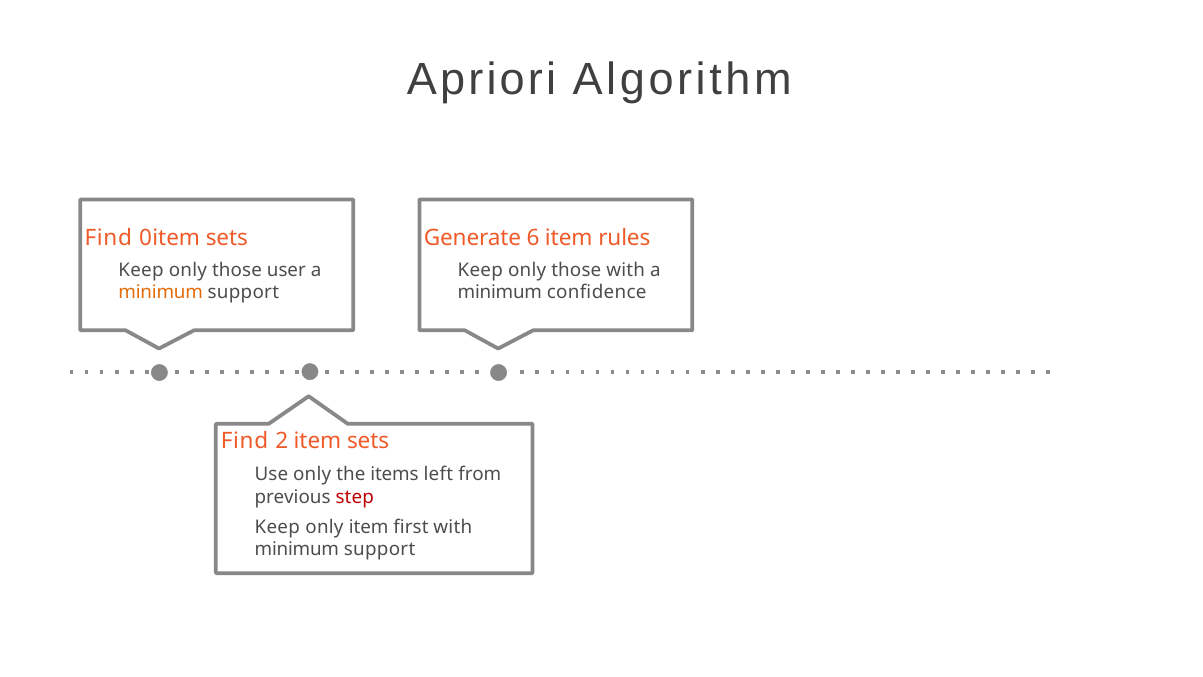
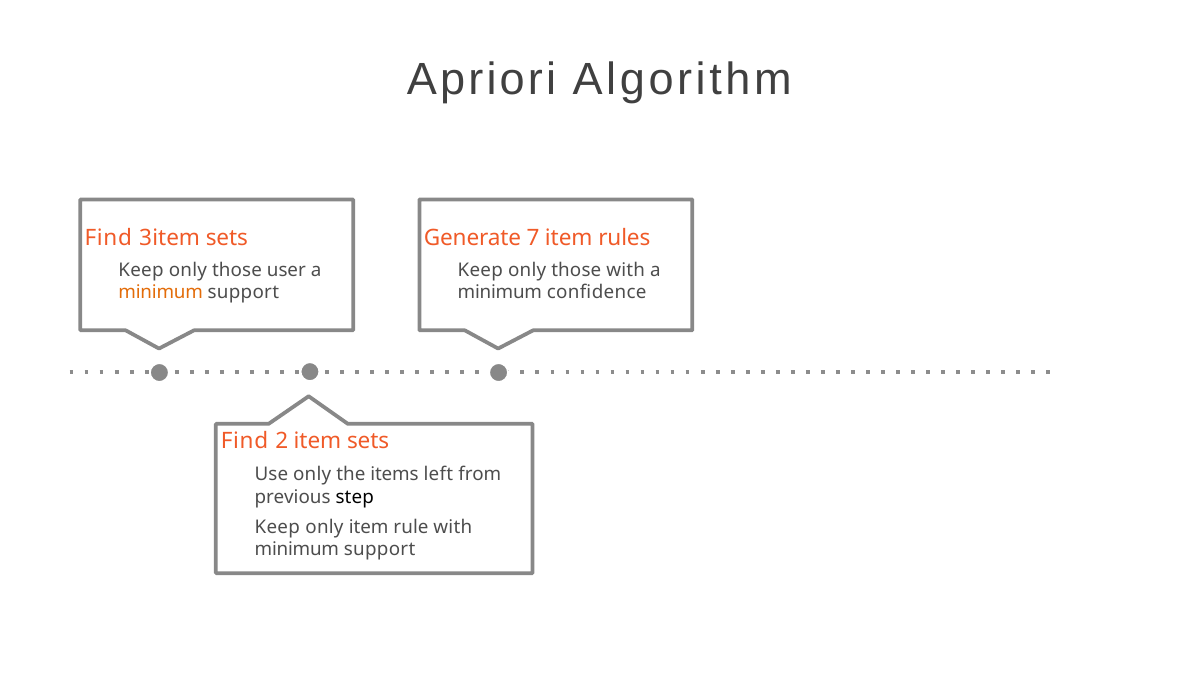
0: 0 -> 3 (146, 238)
6: 6 -> 7 (533, 238)
step colour: red -> black (355, 497)
first: first -> rule (411, 527)
